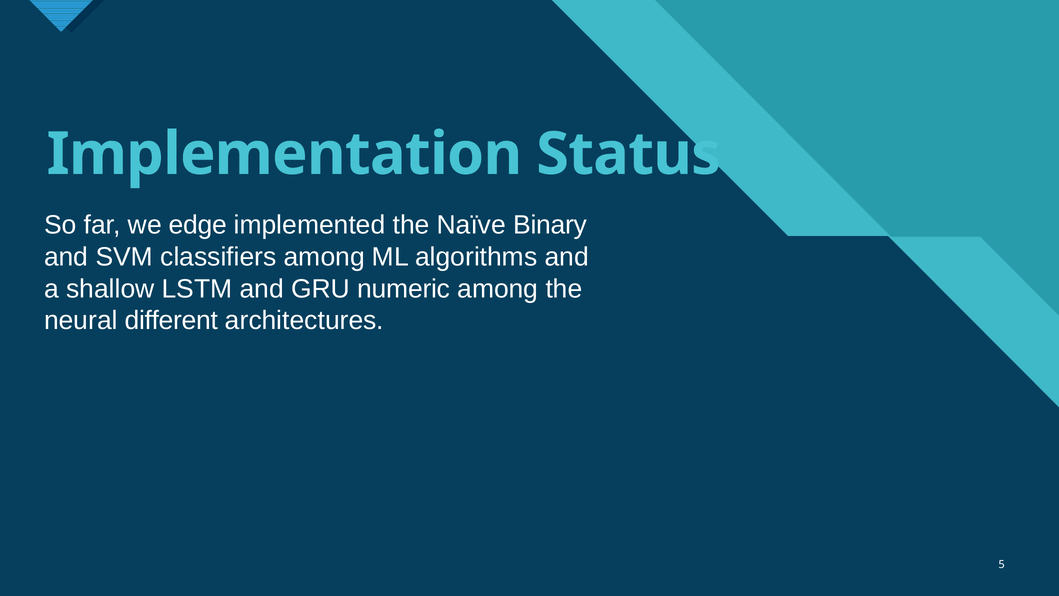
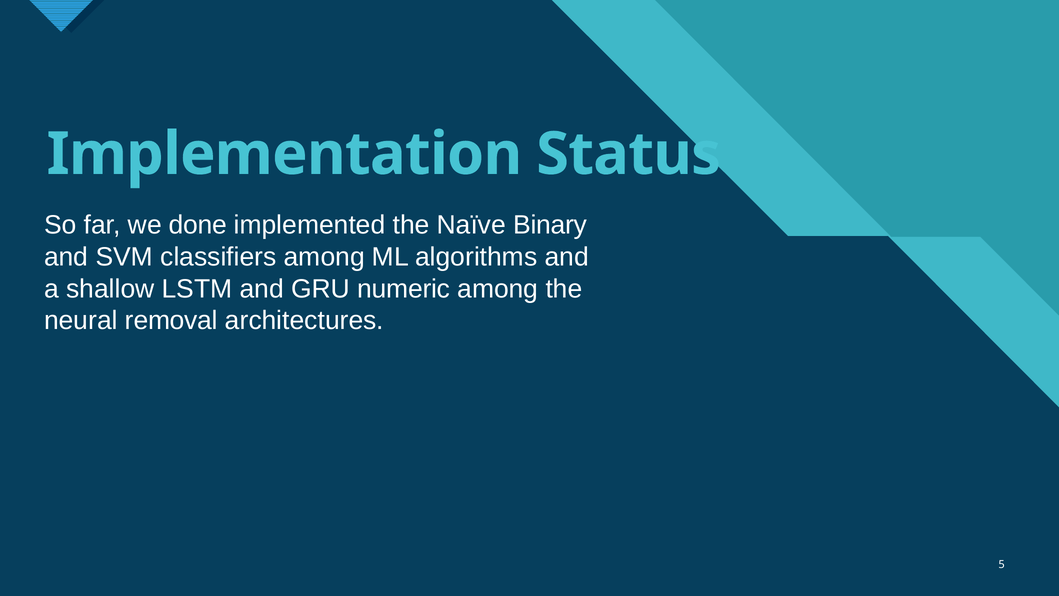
edge: edge -> done (198, 225)
different: different -> removal (171, 320)
